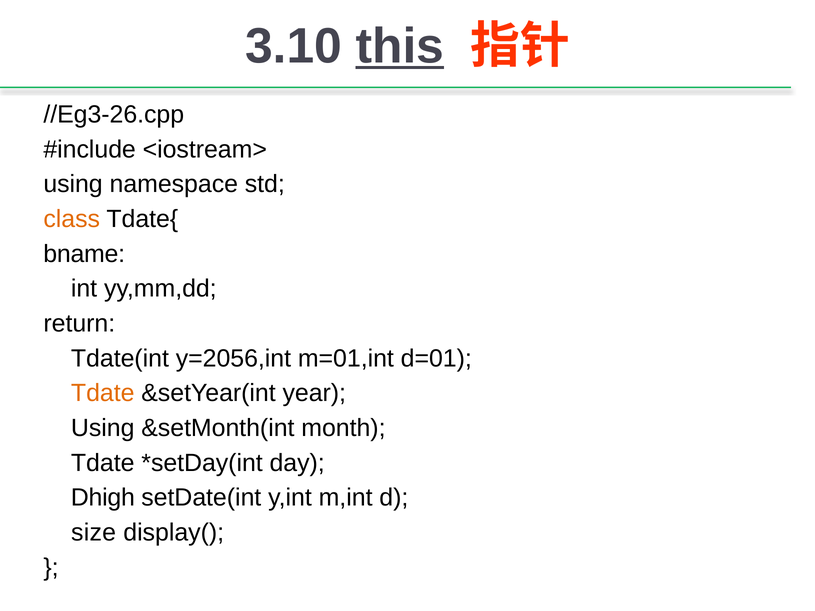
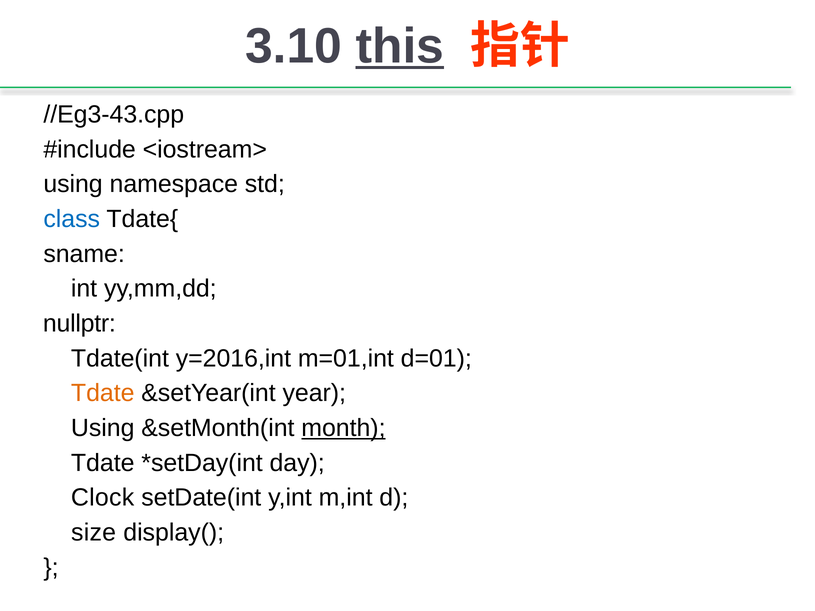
//Eg3-26.cpp: //Eg3-26.cpp -> //Eg3-43.cpp (114, 115)
class colour: orange -> blue (72, 219)
bname: bname -> sname (84, 254)
return: return -> nullptr (79, 324)
y=2056,int: y=2056,int -> y=2016,int (233, 359)
month underline: none -> present (343, 428)
Dhigh: Dhigh -> Clock (103, 498)
